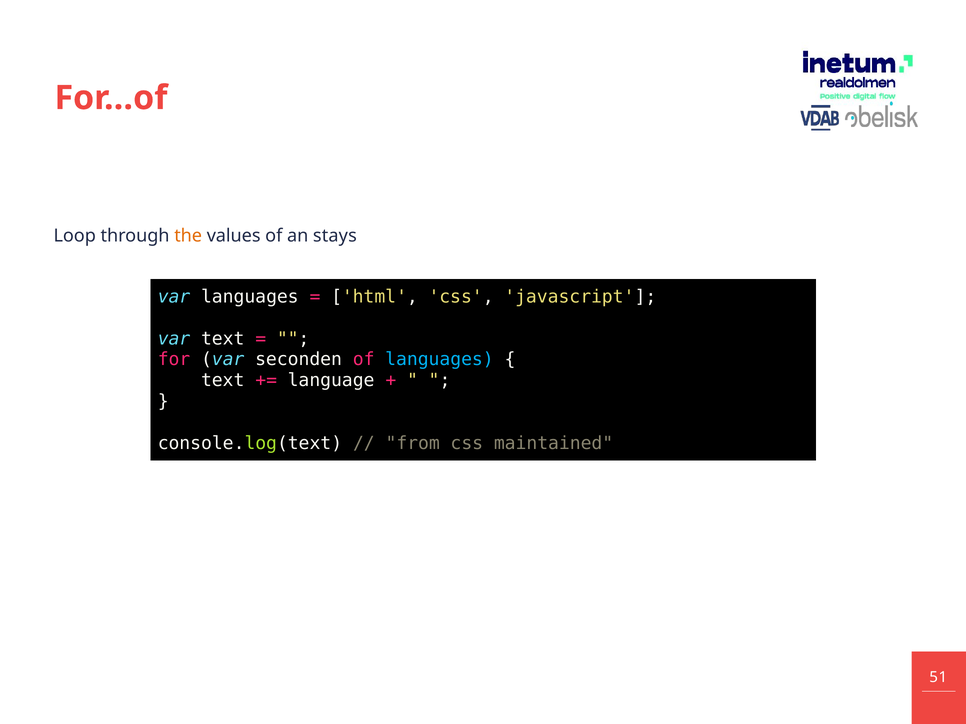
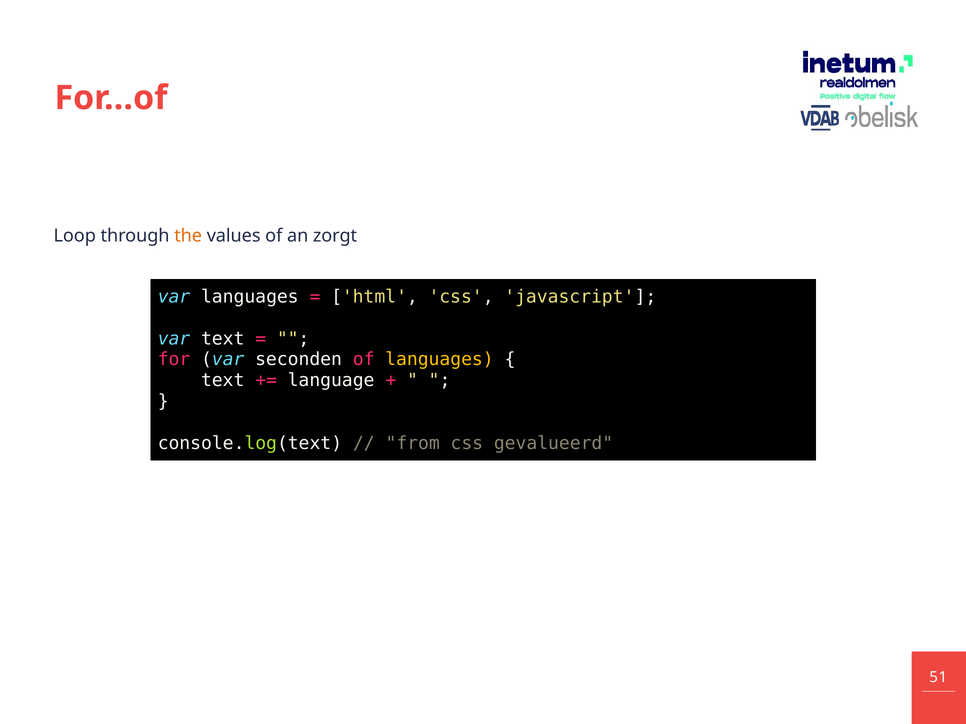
stays: stays -> zorgt (335, 236)
languages colour: light blue -> yellow (439, 360)
maintained: maintained -> gevalueerd (554, 443)
